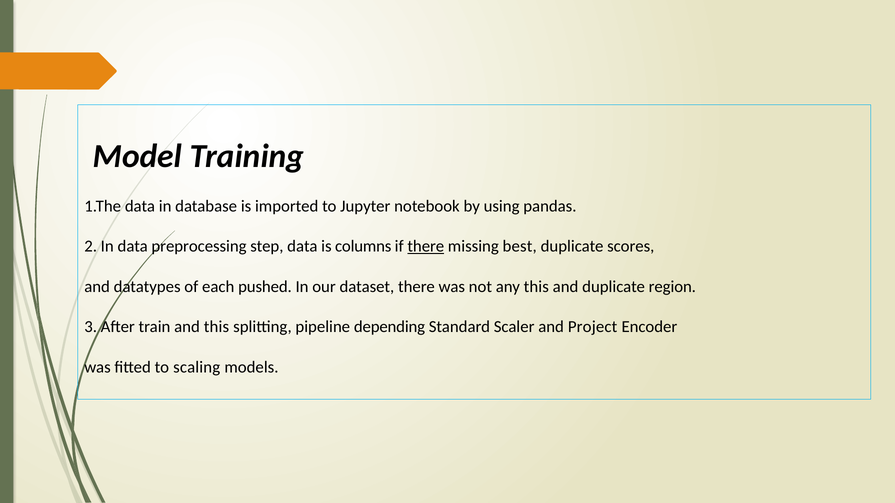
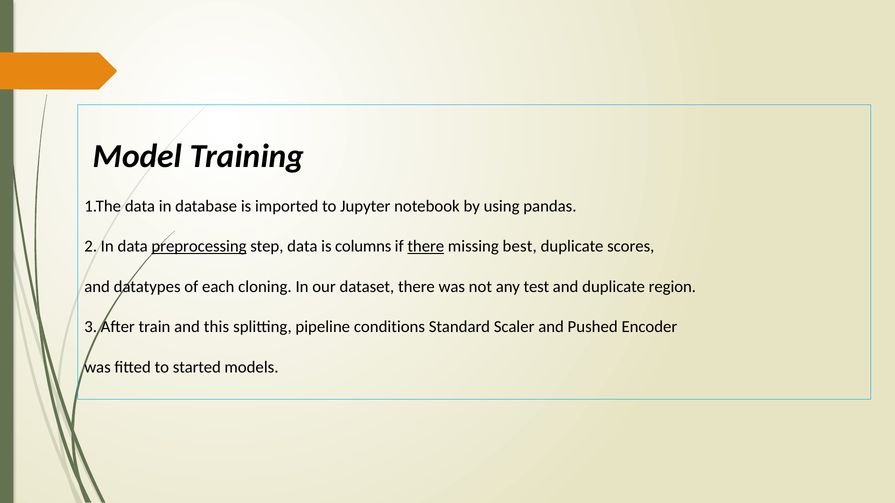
preprocessing underline: none -> present (199, 247)
pushed: pushed -> cloning (265, 287)
any this: this -> test (536, 287)
depending: depending -> conditions (389, 327)
Project: Project -> Pushed (593, 327)
scaling: scaling -> started (197, 367)
